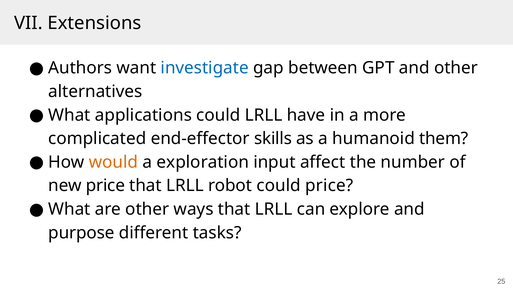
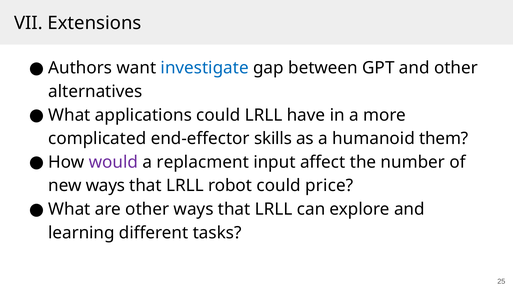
would colour: orange -> purple (113, 162)
exploration: exploration -> replacment (203, 162)
new price: price -> ways (105, 186)
purpose: purpose -> learning (81, 233)
